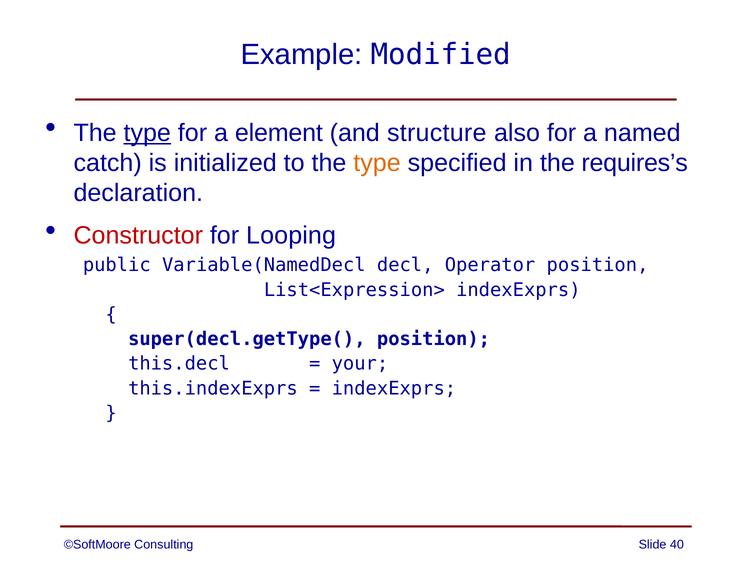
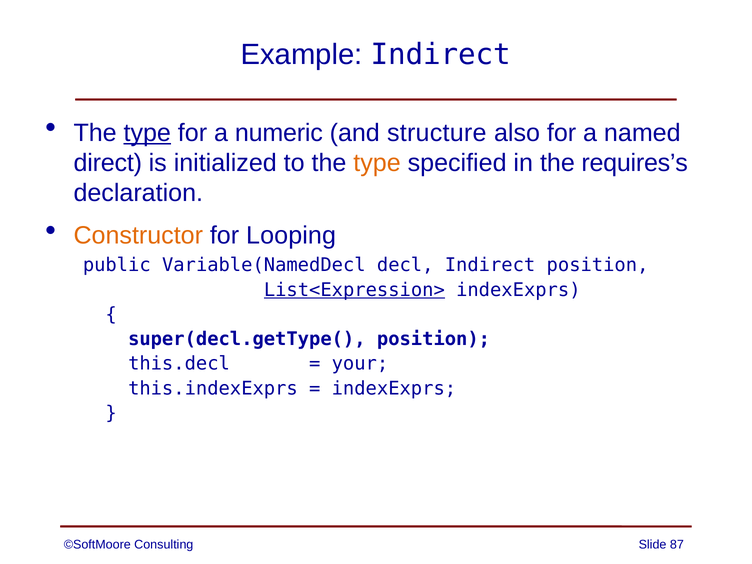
Example Modified: Modified -> Indirect (441, 55)
element: element -> numeric (279, 133)
catch: catch -> direct (108, 163)
Constructor colour: red -> orange (138, 236)
decl Operator: Operator -> Indirect (490, 265)
List<Expression> underline: none -> present (354, 290)
40: 40 -> 87 (677, 545)
